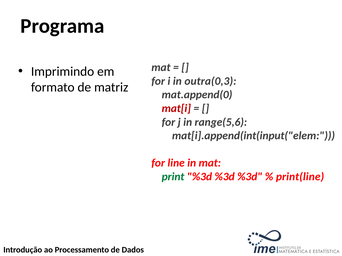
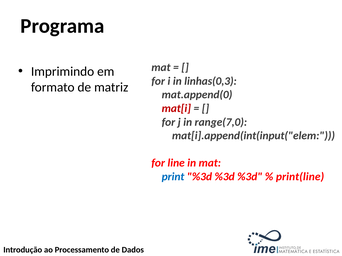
outra(0,3: outra(0,3 -> linhas(0,3 (210, 81)
range(5,6: range(5,6 -> range(7,0 (221, 122)
print colour: green -> blue (173, 177)
